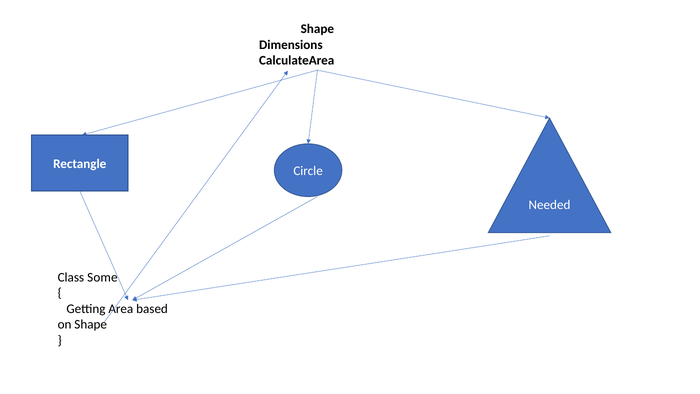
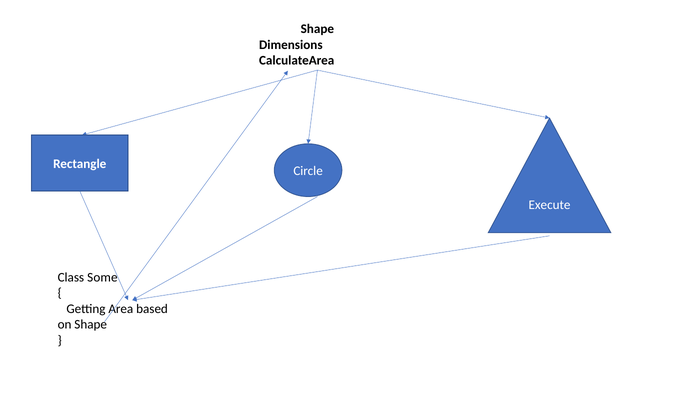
Needed: Needed -> Execute (550, 205)
